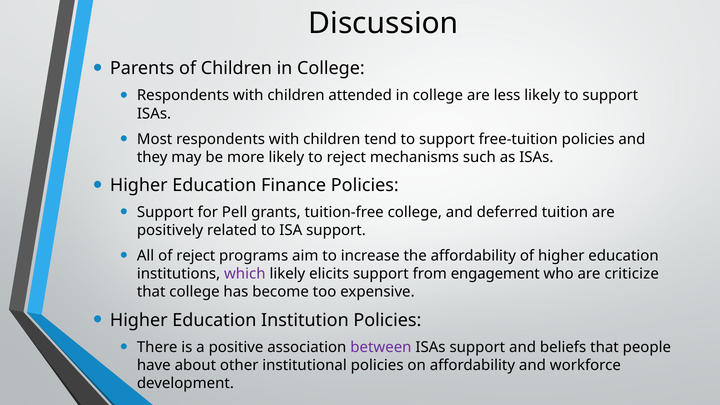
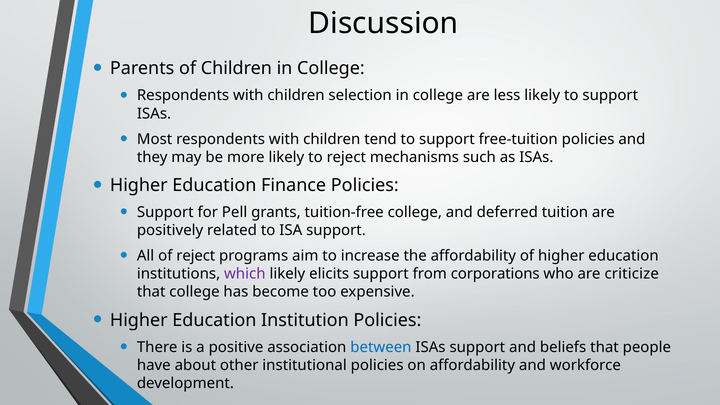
attended: attended -> selection (360, 96)
engagement: engagement -> corporations (495, 274)
between colour: purple -> blue (381, 347)
